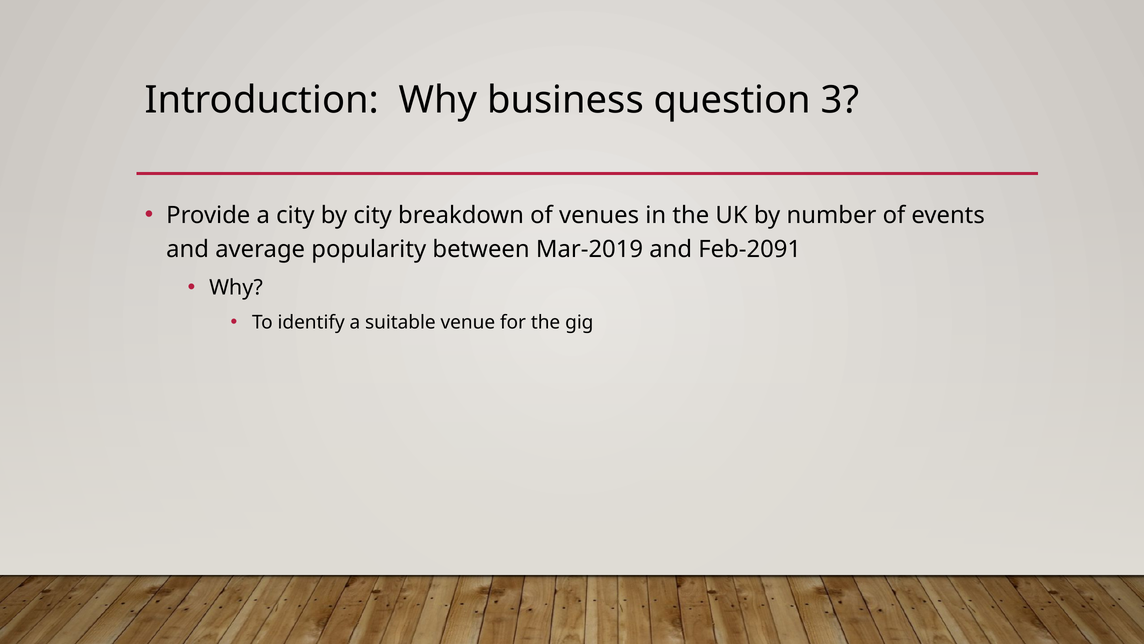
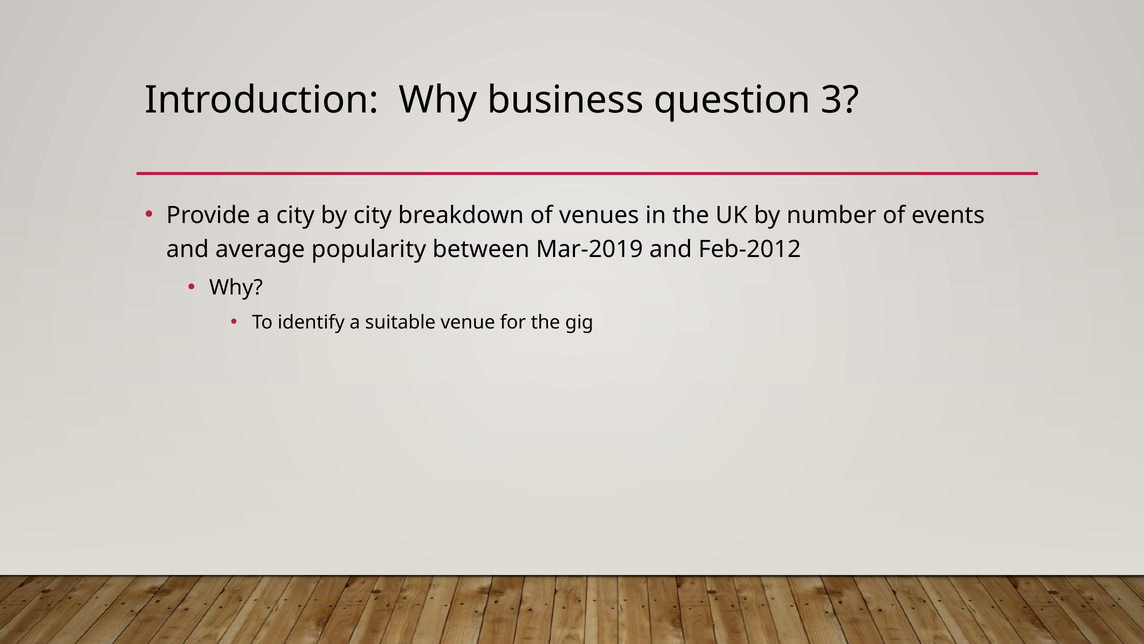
Feb-2091: Feb-2091 -> Feb-2012 (750, 249)
